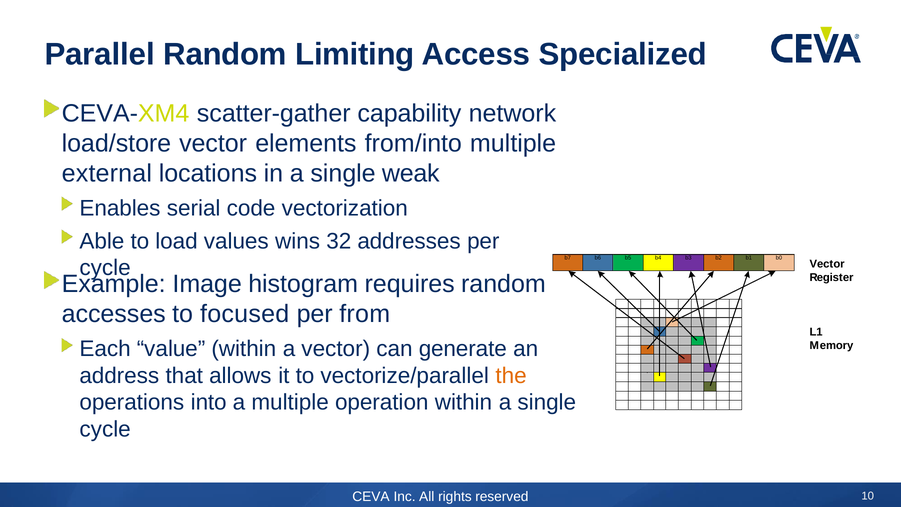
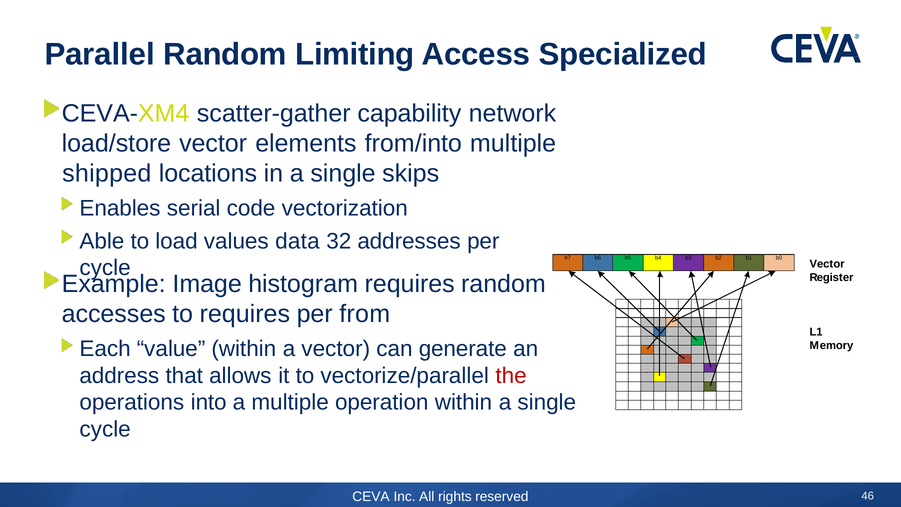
external: external -> shipped (107, 173)
weak: weak -> skips (411, 173)
wins: wins -> data (297, 241)
to focused: focused -> requires (245, 314)
the colour: orange -> red (511, 376)
10: 10 -> 46 (868, 496)
